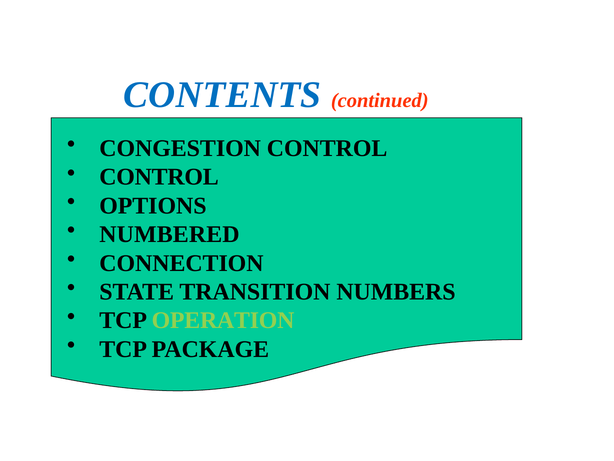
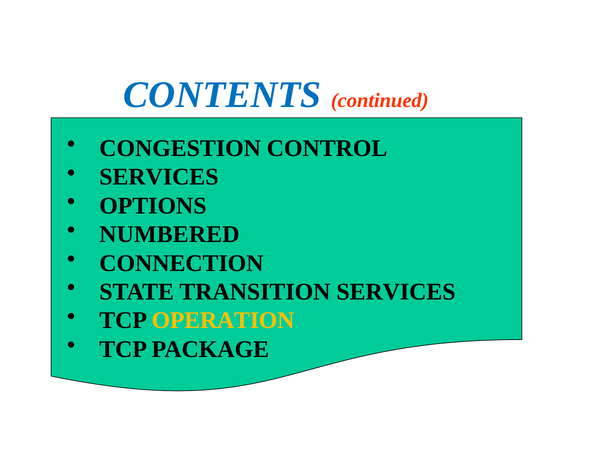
CONTROL: CONTROL -> SERVICES (159, 177)
TRANSITION NUMBERS: NUMBERS -> SERVICES (396, 292)
OPERATION colour: light green -> yellow (223, 320)
